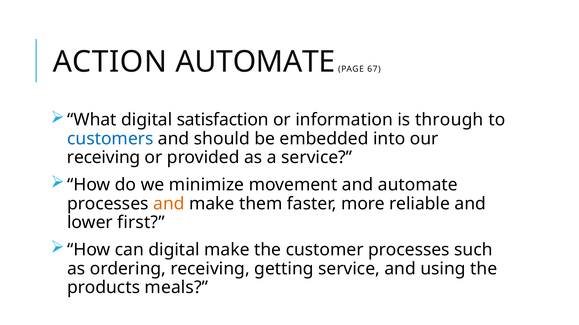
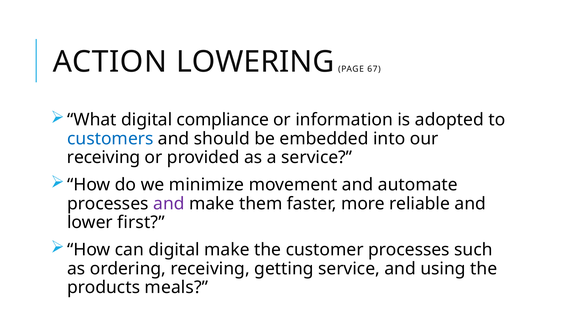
ACTION AUTOMATE: AUTOMATE -> LOWERING (255, 62)
satisfaction: satisfaction -> compliance (223, 120)
through: through -> adopted (449, 120)
and colour: orange -> purple (169, 204)
